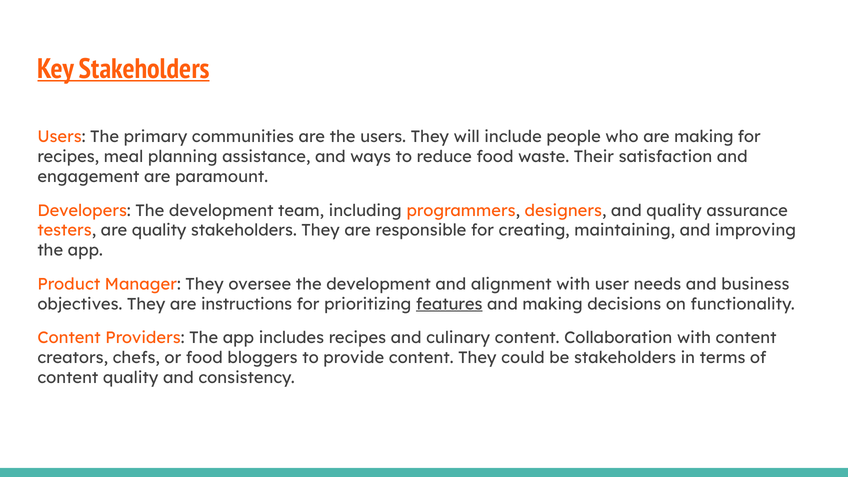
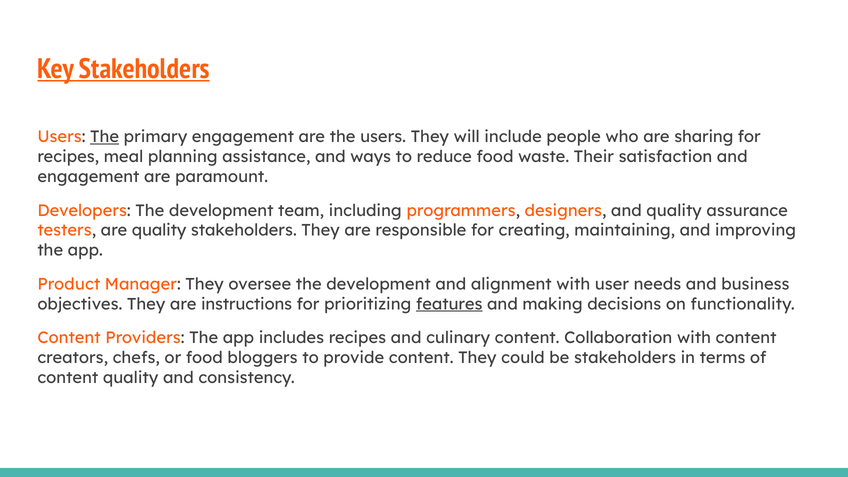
The underline: none -> present (105, 137)
primary communities: communities -> engagement (243, 137)
are making: making -> sharing (704, 137)
